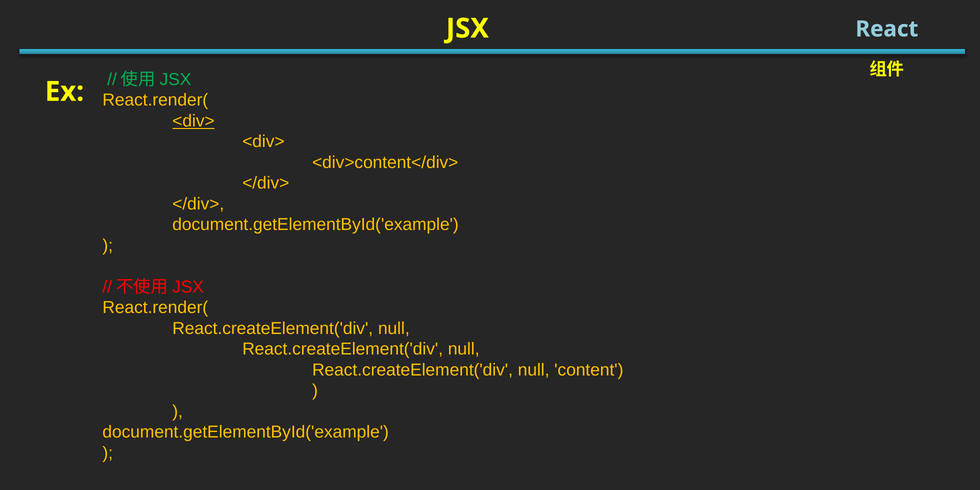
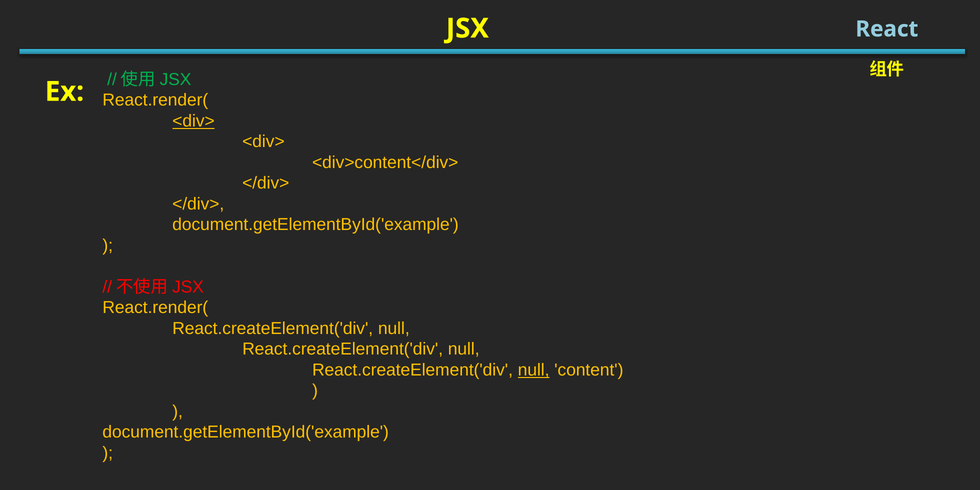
null underline: none -> present (534, 370)
